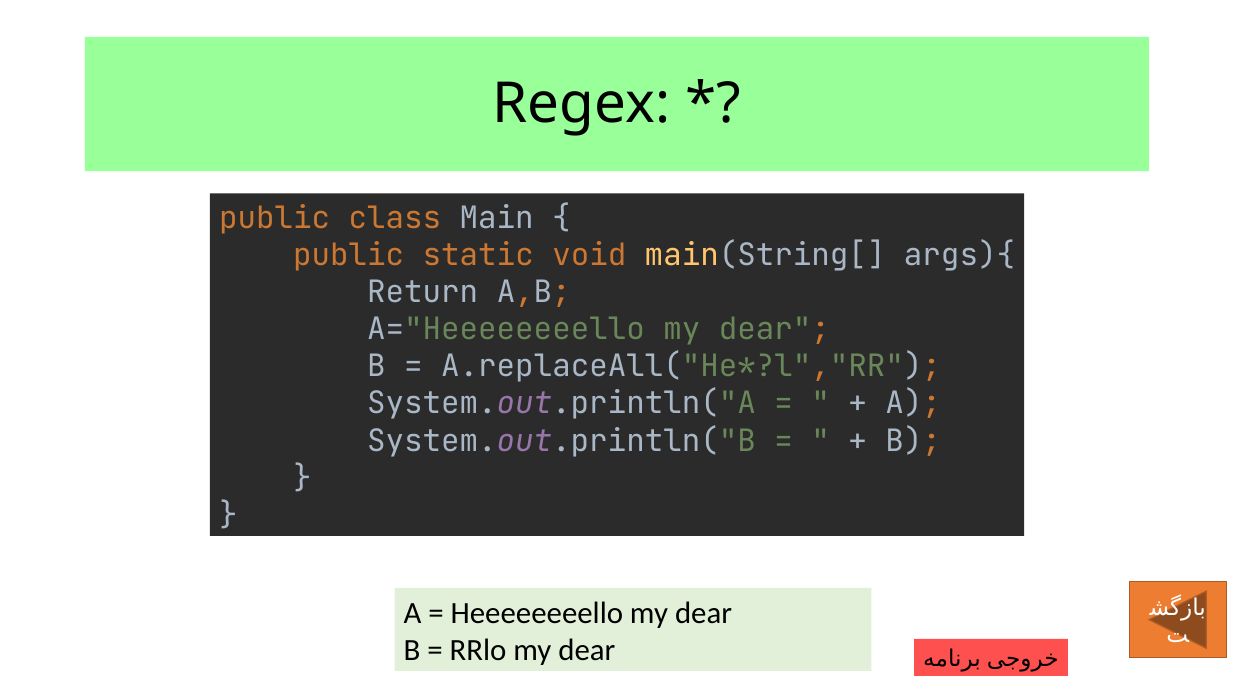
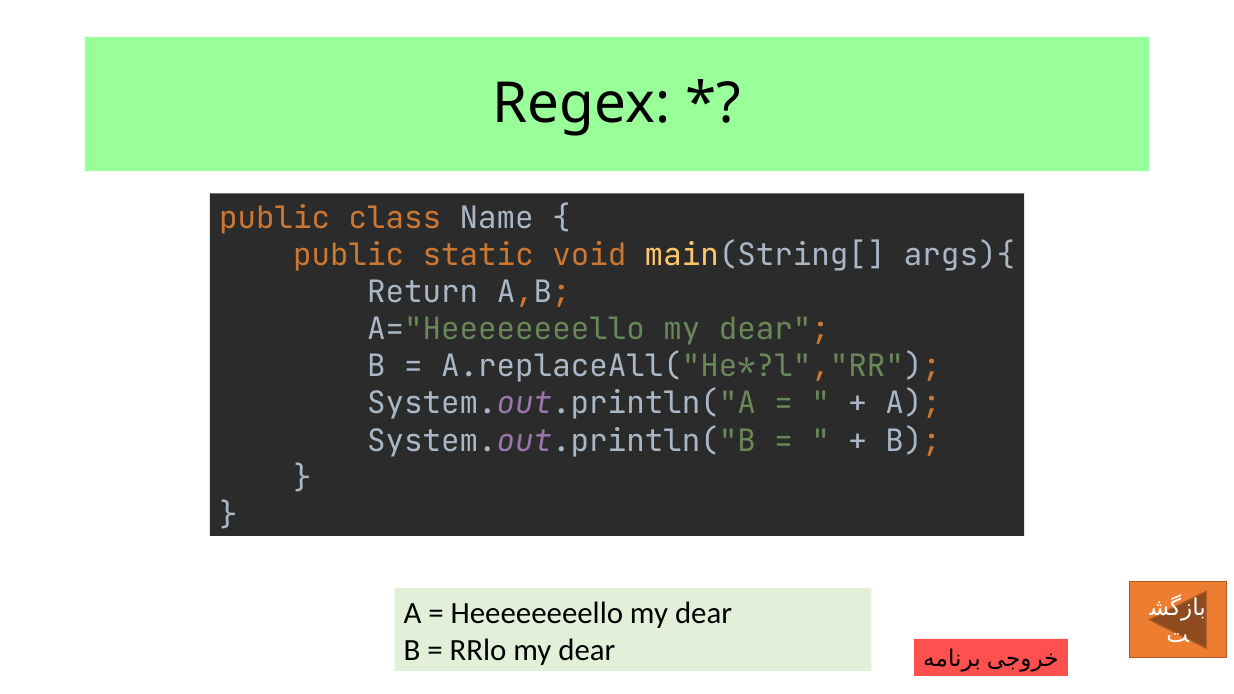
Main: Main -> Name (497, 219)
